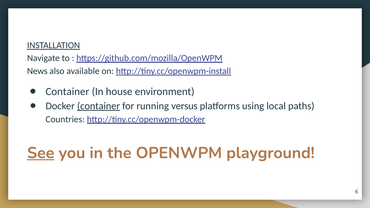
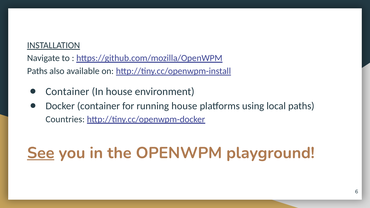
News: News -> Paths (37, 71)
container underline: present -> none (99, 106)
running versus: versus -> house (184, 106)
